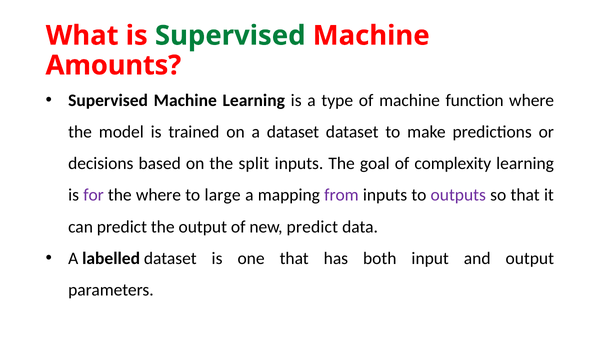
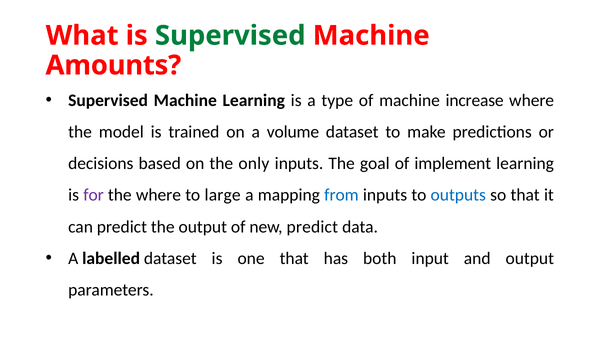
function: function -> increase (475, 100)
a dataset: dataset -> volume (293, 132)
split: split -> only (254, 163)
complexity: complexity -> implement (453, 163)
from colour: purple -> blue (341, 195)
outputs colour: purple -> blue (458, 195)
